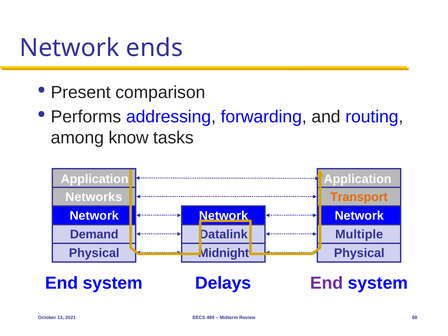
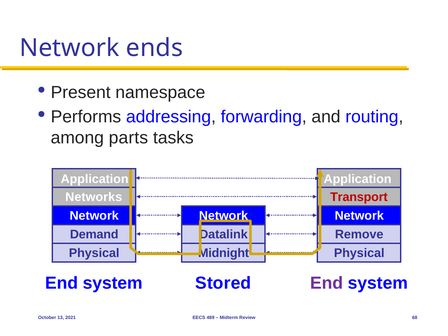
comparison: comparison -> namespace (160, 92)
know: know -> parts (128, 138)
Transport colour: orange -> red (359, 197)
Multiple: Multiple -> Remove (359, 234)
Delays: Delays -> Stored (223, 283)
